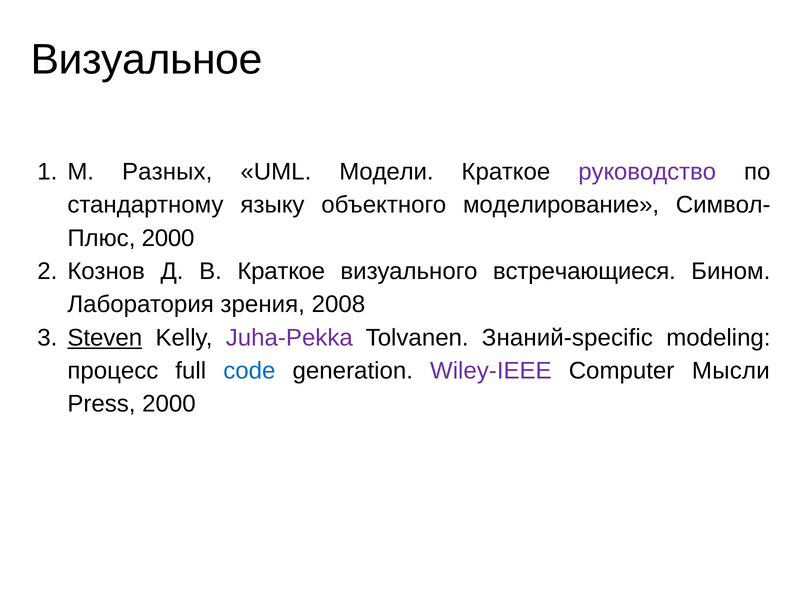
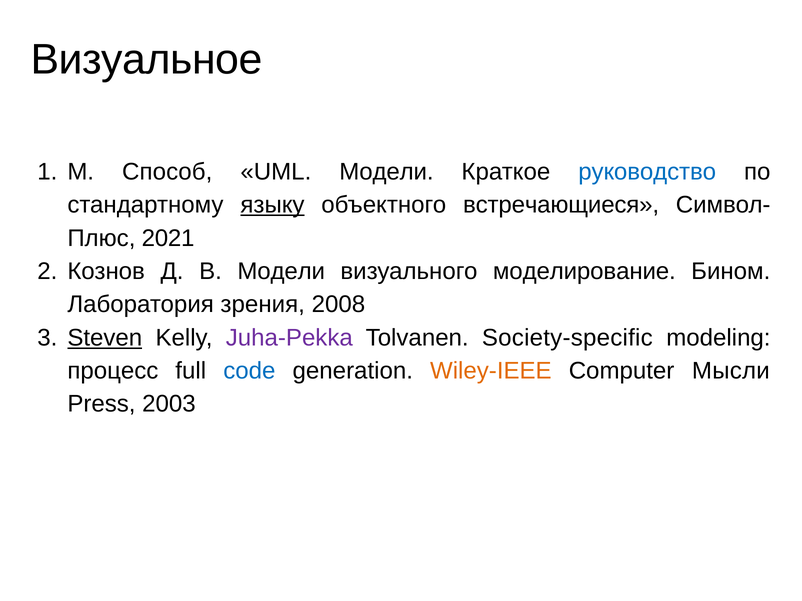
Разных: Разных -> Способ (167, 172)
руководство colour: purple -> blue (647, 172)
языку underline: none -> present (272, 205)
моделирование: моделирование -> встречающиеся (561, 205)
2000: 2000 -> 2021 (168, 238)
В Краткое: Краткое -> Модели (281, 272)
встречающиеся: встречающиеся -> моделирование (584, 272)
Знаний-specific: Знаний-specific -> Society-specific (567, 338)
Wiley-IEEE colour: purple -> orange (491, 371)
Press 2000: 2000 -> 2003 (169, 404)
